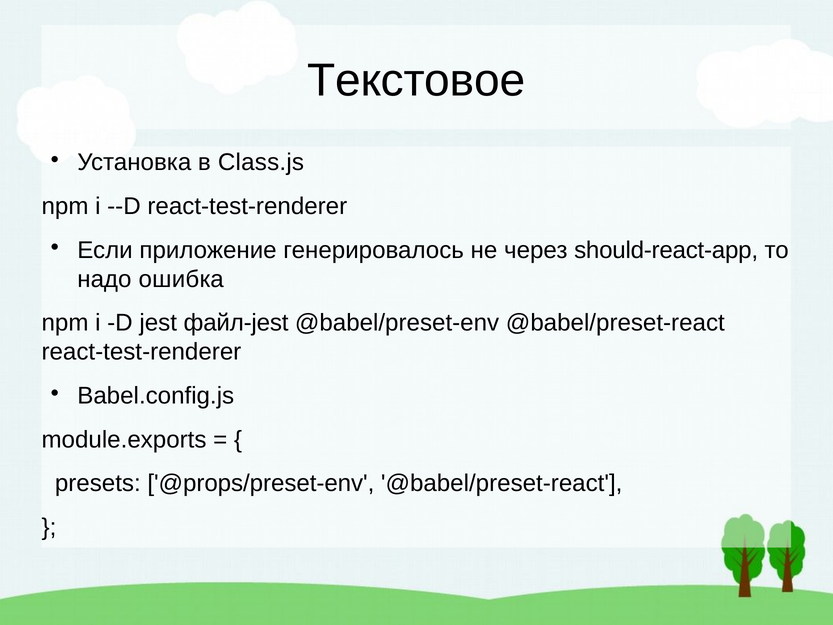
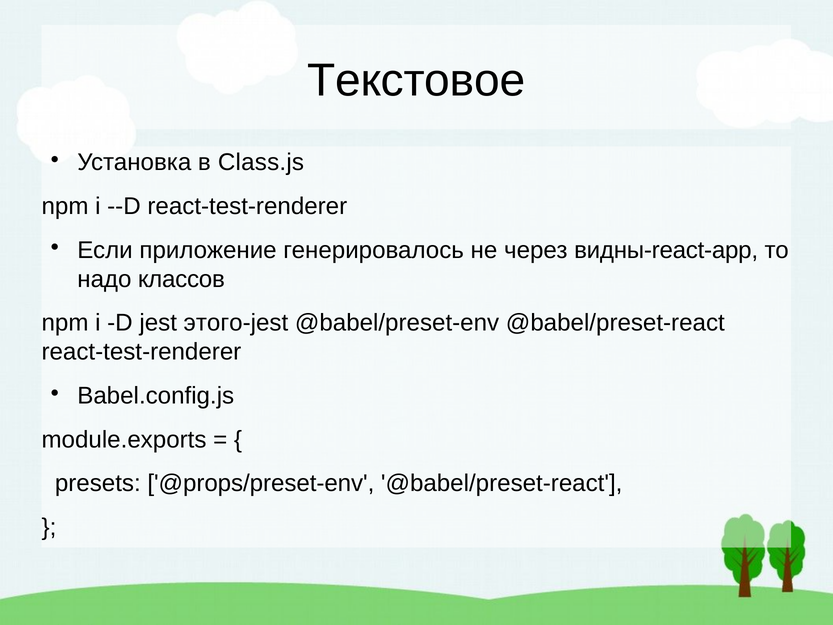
should-react-app: should-react-app -> видны-react-app (666, 250)
ошибка: ошибка -> классов (181, 279)
файл-jest: файл-jest -> этого-jest (236, 323)
